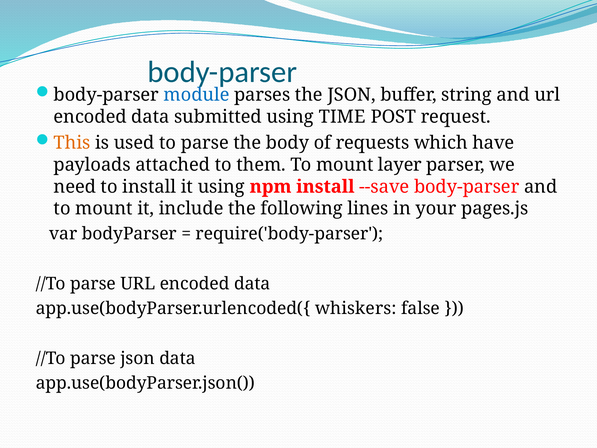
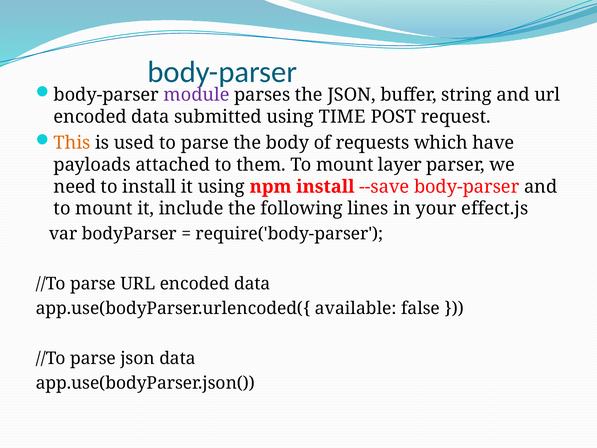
module colour: blue -> purple (197, 95)
pages.js: pages.js -> effect.js (495, 208)
whiskers: whiskers -> available (356, 308)
